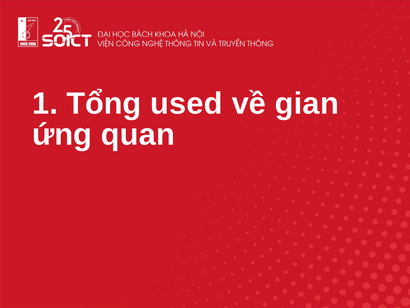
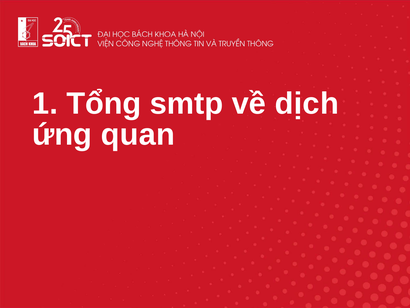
used: used -> smtp (187, 104)
gian: gian -> dịch (307, 104)
